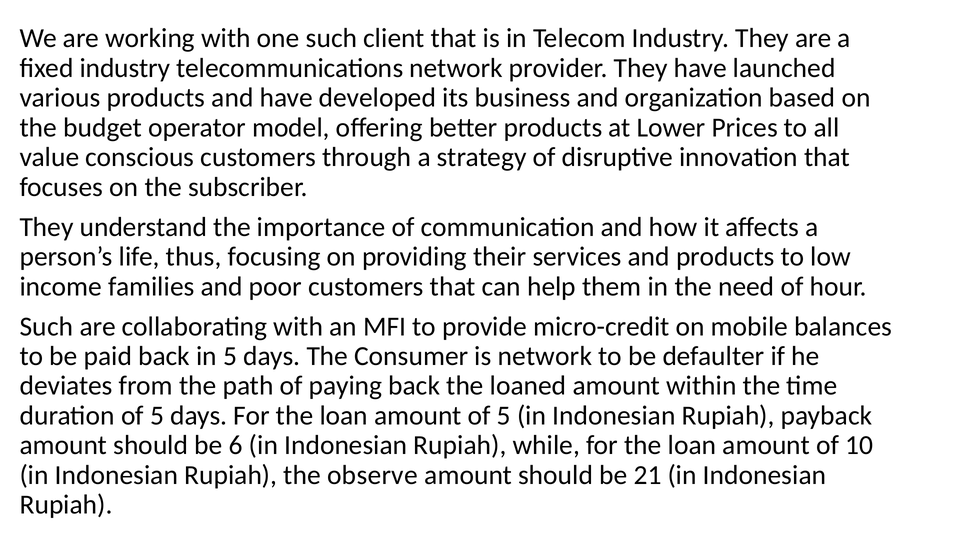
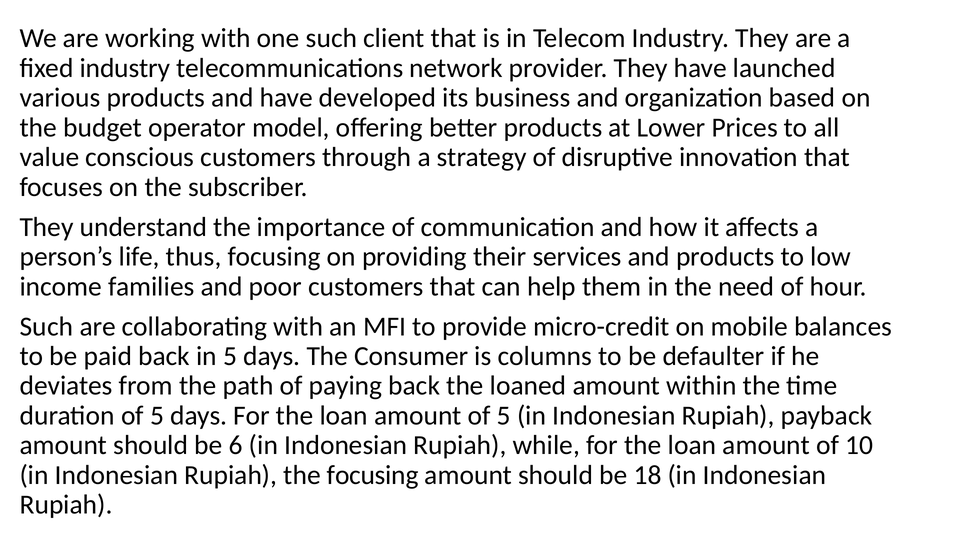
is network: network -> columns (545, 356)
the observe: observe -> focusing (373, 475)
21: 21 -> 18 (648, 475)
